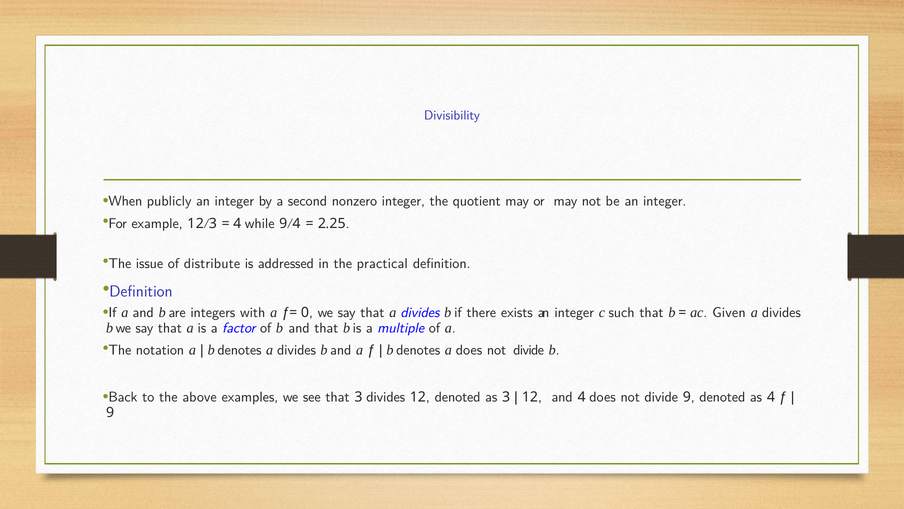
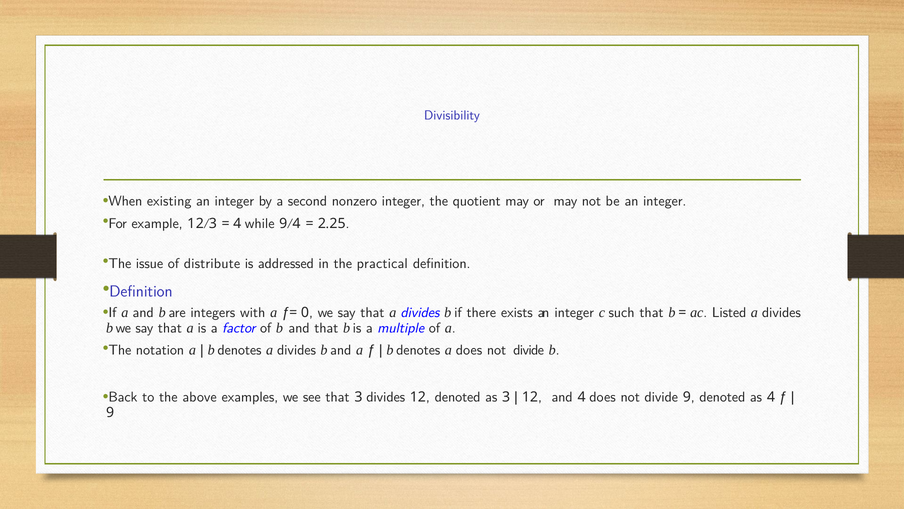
publicly: publicly -> existing (169, 201)
Given: Given -> Listed (729, 312)
